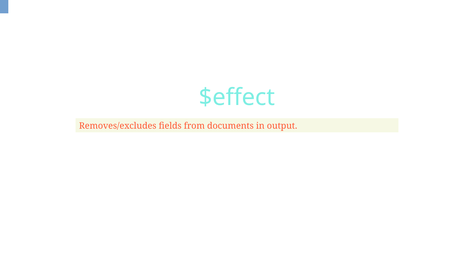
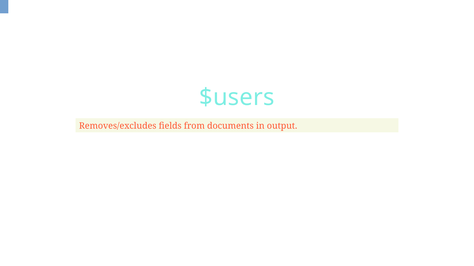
$effect: $effect -> $users (237, 98)
